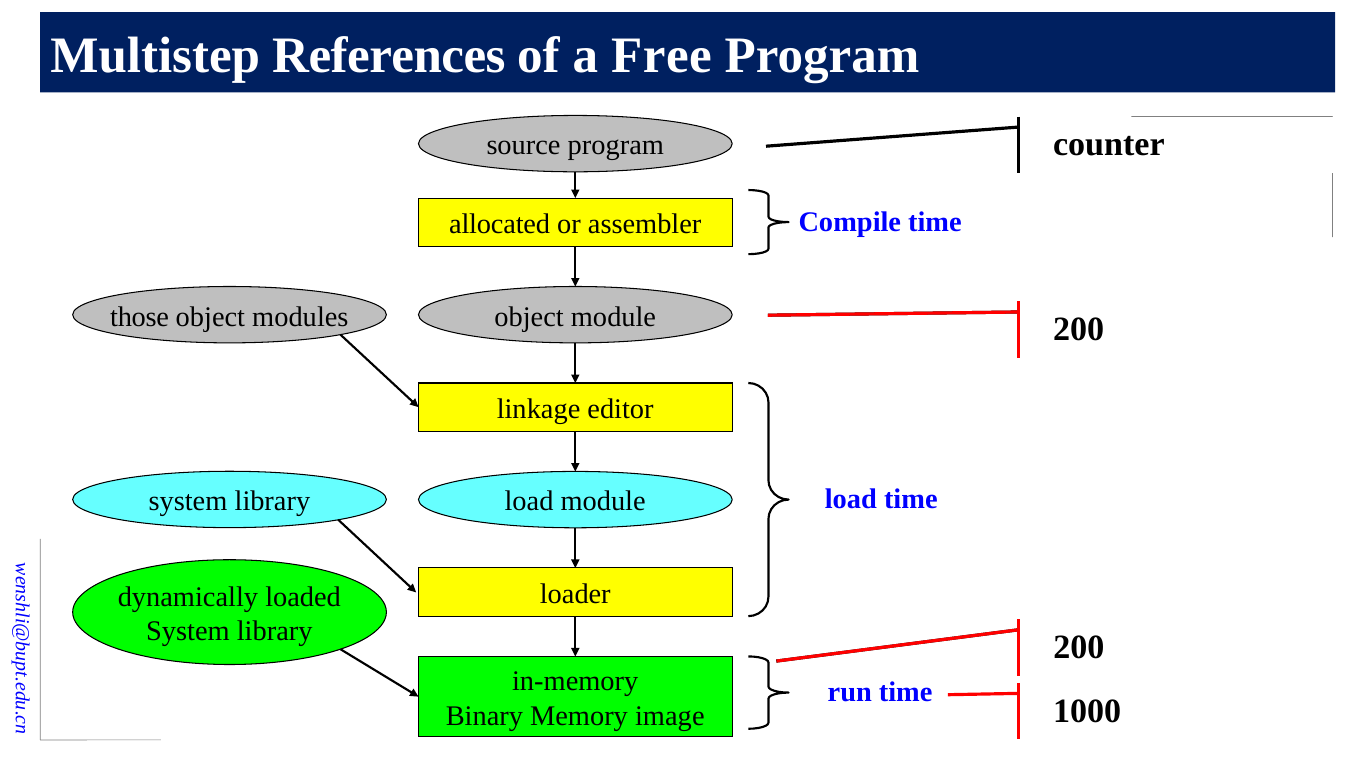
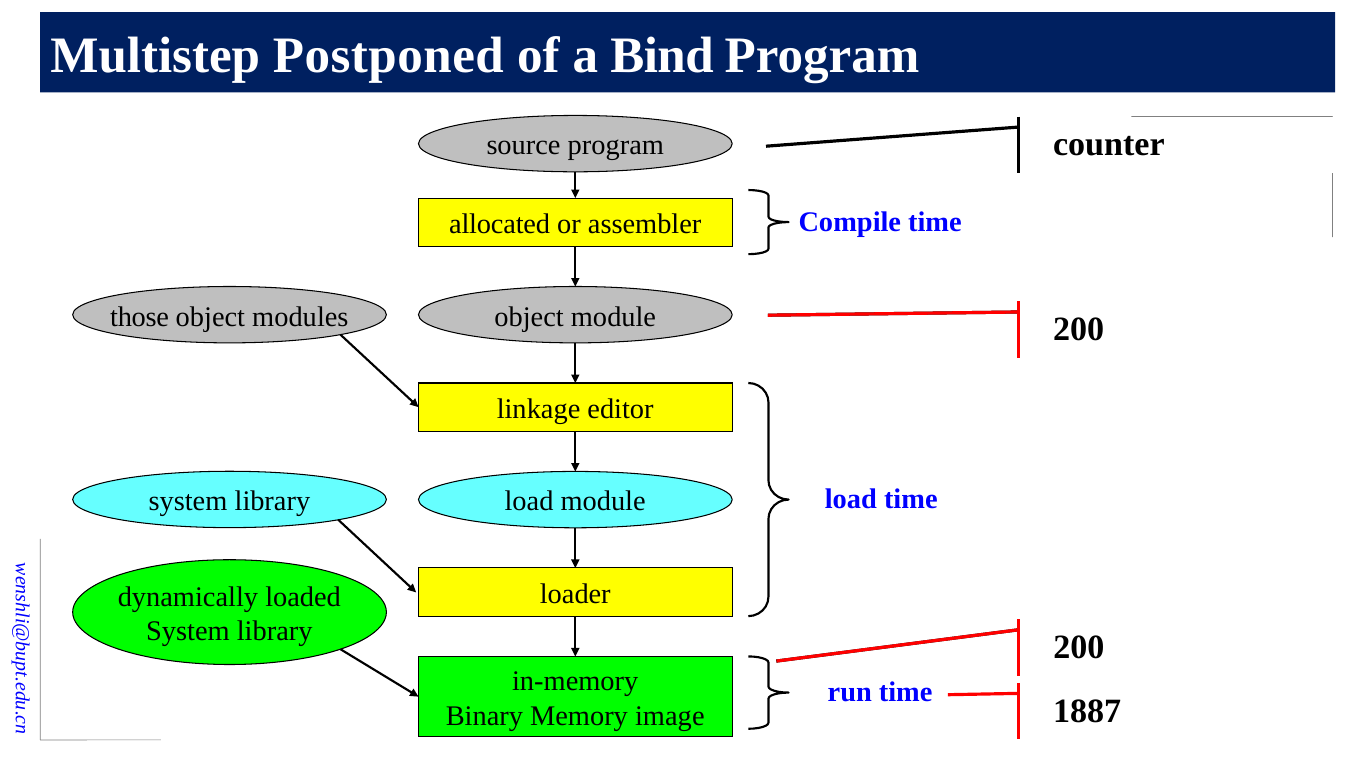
References: References -> Postponed (388, 56)
Free: Free -> Bind (662, 56)
1000: 1000 -> 1887 (1087, 711)
